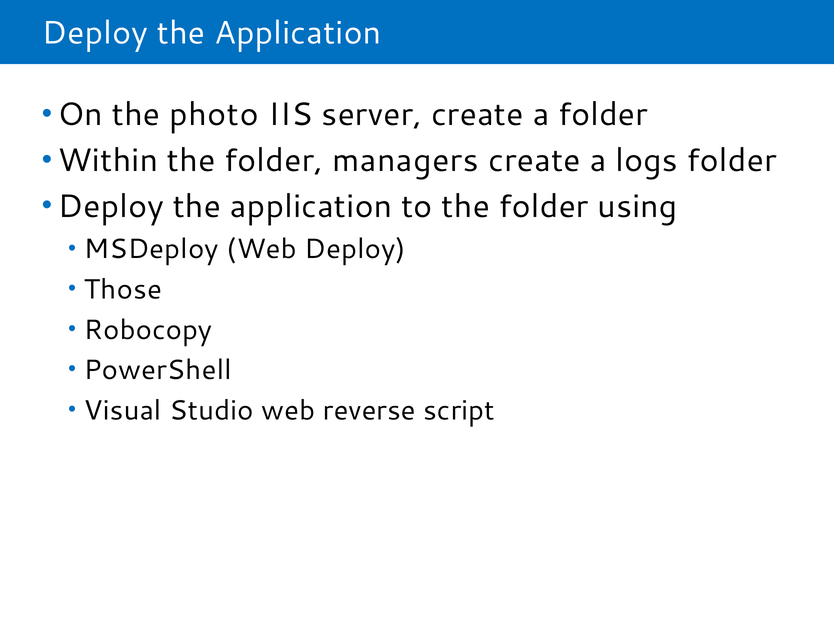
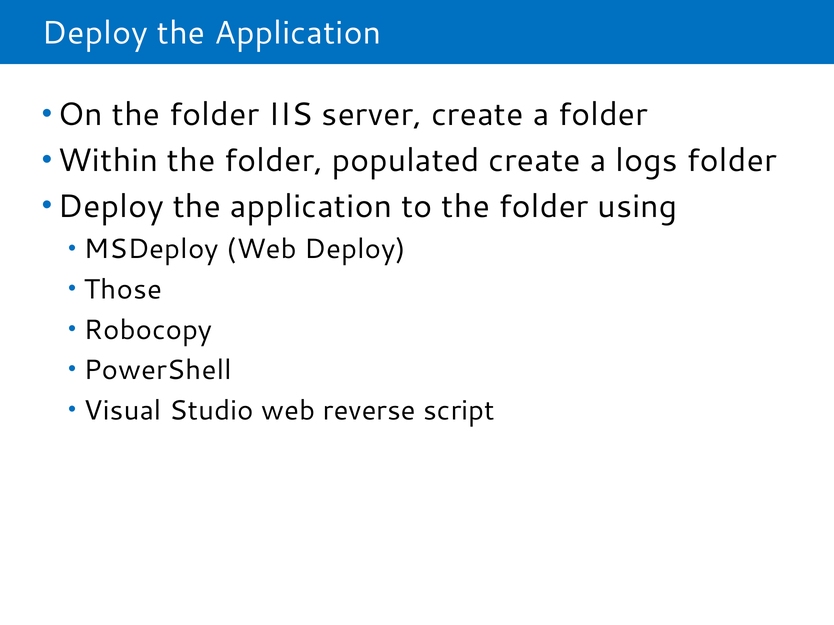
On the photo: photo -> folder (214, 115)
managers: managers -> populated (406, 161)
